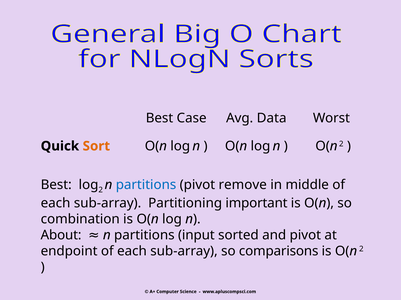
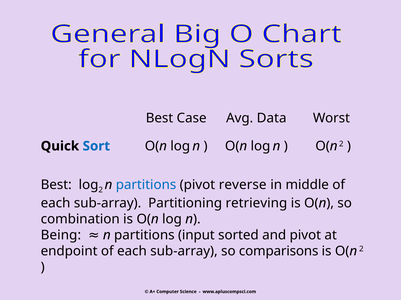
Sort colour: orange -> blue (96, 146)
remove: remove -> reverse (243, 185)
important: important -> retrieving (256, 203)
About: About -> Being (61, 236)
